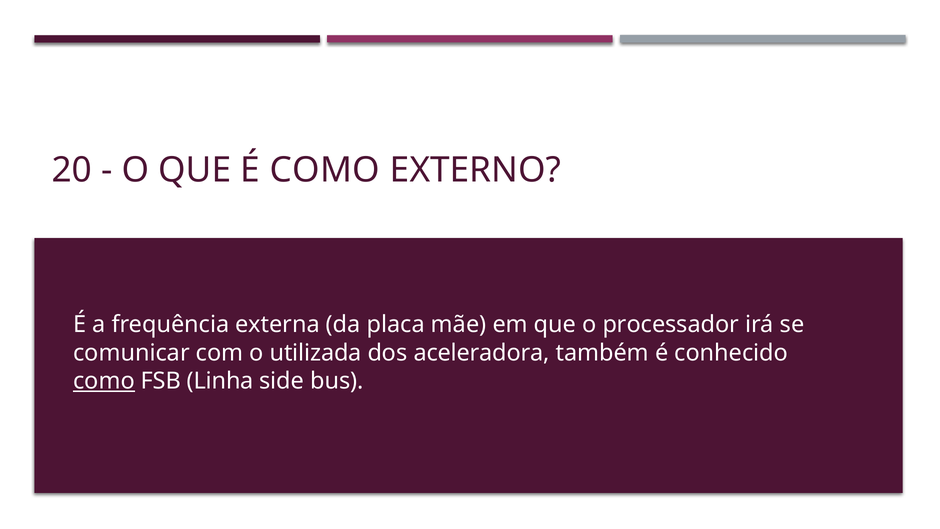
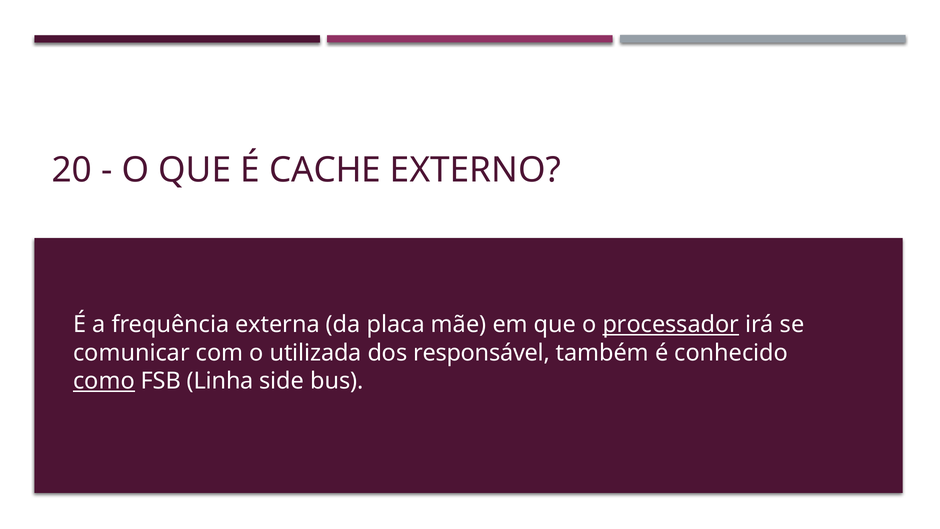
É COMO: COMO -> CACHE (325, 170)
processador underline: none -> present (671, 325)
aceleradora: aceleradora -> responsável (482, 353)
